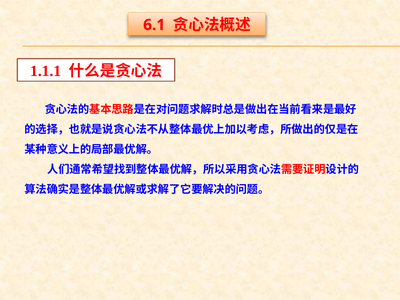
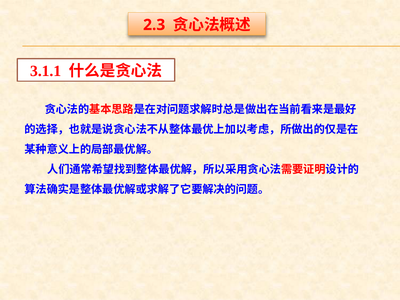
6.1: 6.1 -> 2.3 (154, 25)
1.1.1: 1.1.1 -> 3.1.1 (46, 71)
